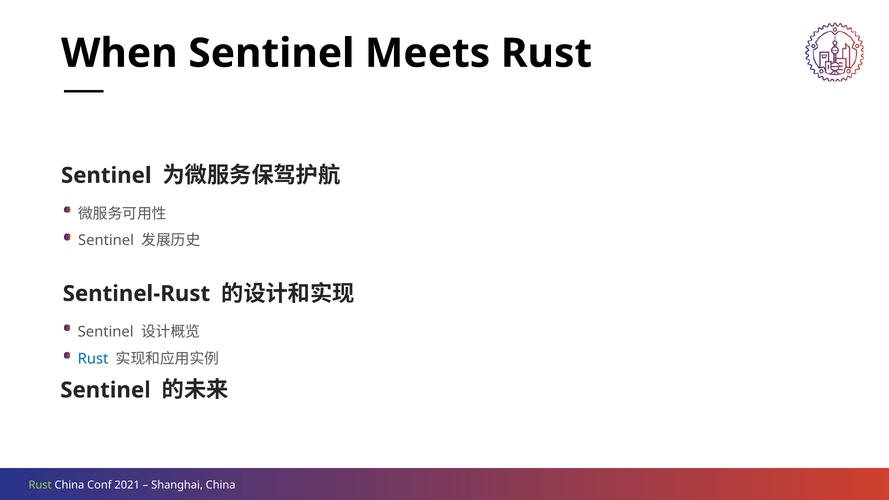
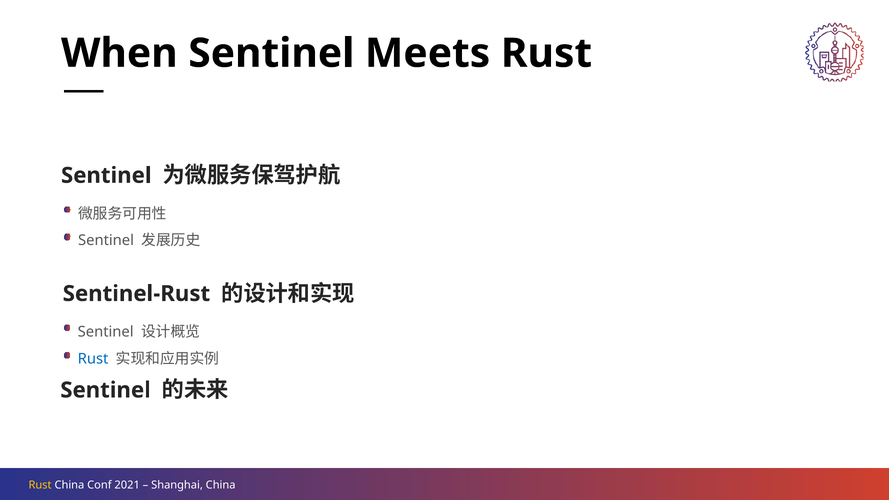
Rust colour: light green -> yellow (40, 485)
